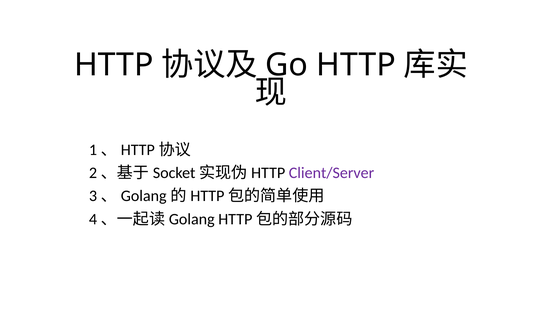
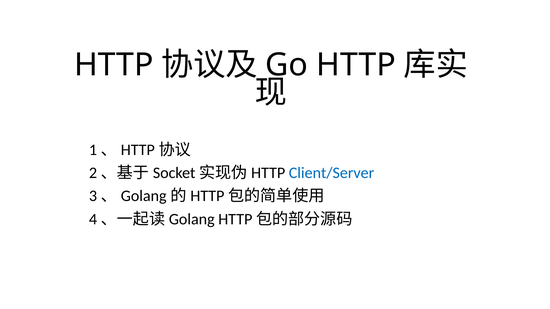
Client/Server colour: purple -> blue (331, 173)
